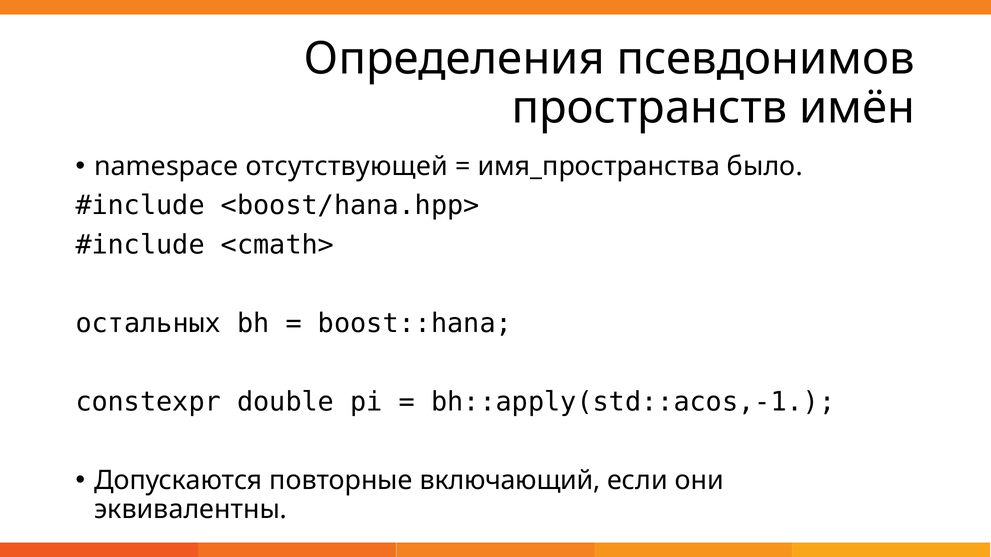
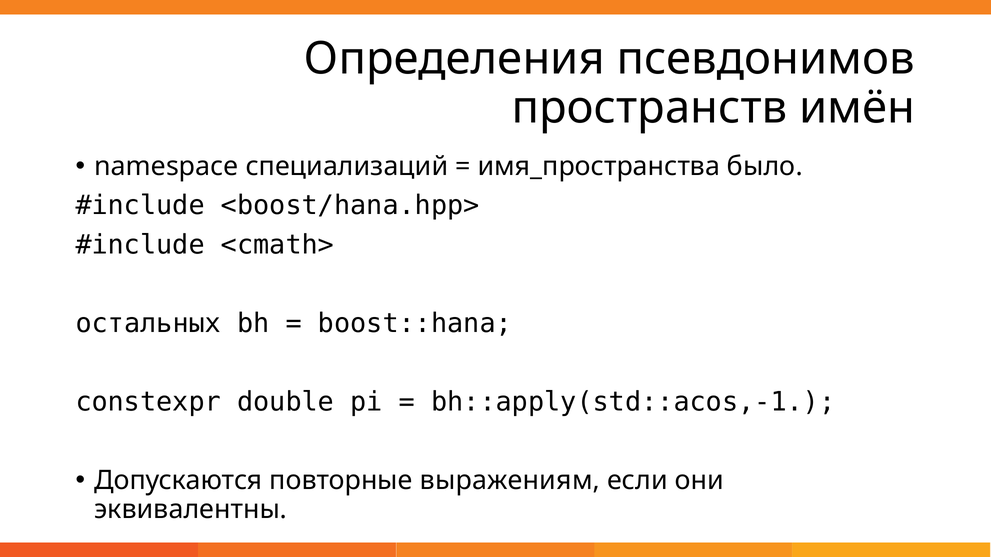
отсутствующей: отсутствующей -> специализаций (347, 166)
включающий: включающий -> выражениям (510, 481)
